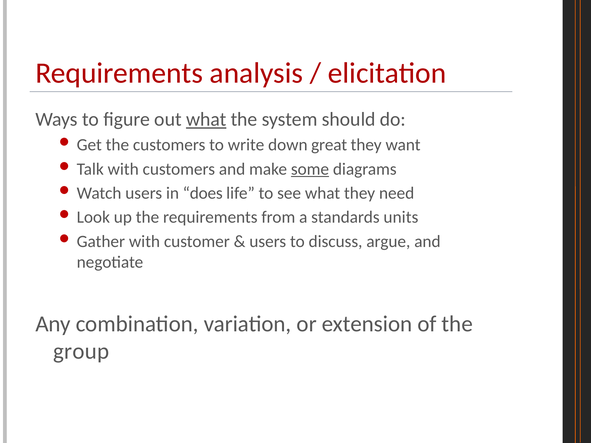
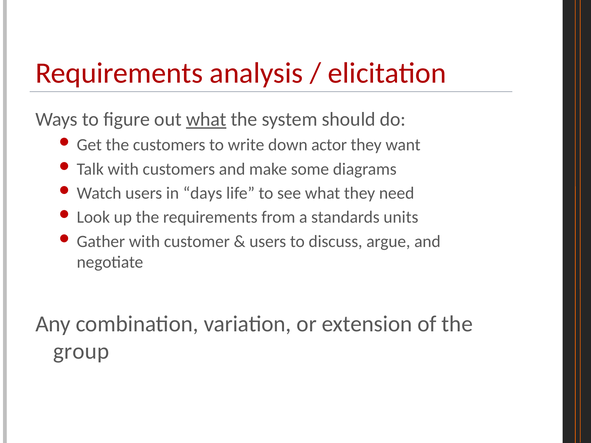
great: great -> actor (329, 145)
some underline: present -> none (310, 169)
does: does -> days (203, 193)
